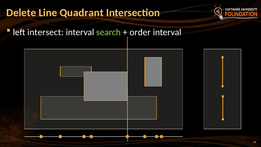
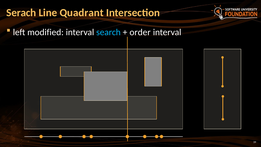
Delete: Delete -> Serach (21, 13)
intersect: intersect -> modified (45, 32)
search colour: light green -> light blue (108, 32)
